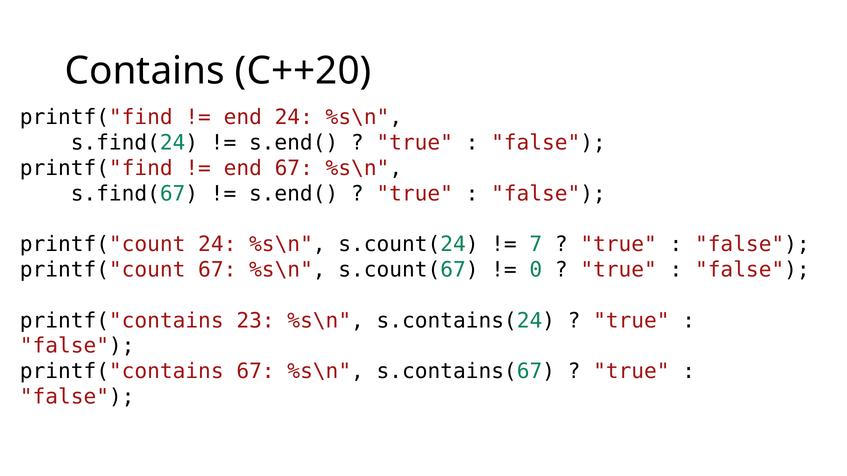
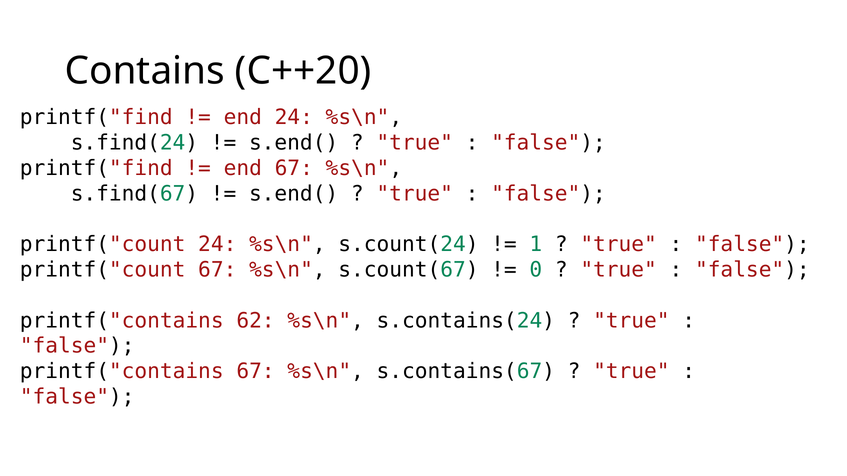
7: 7 -> 1 (536, 245)
23: 23 -> 62 (256, 321)
